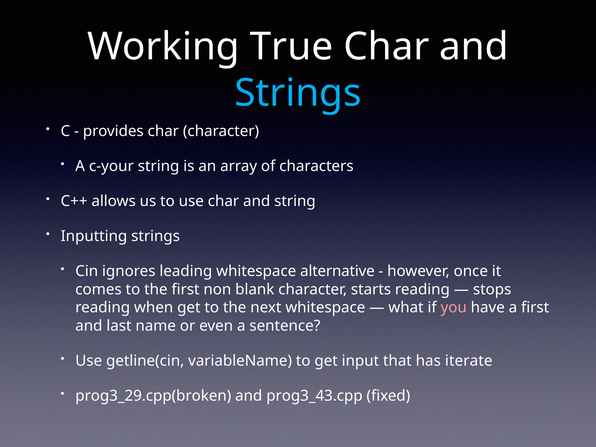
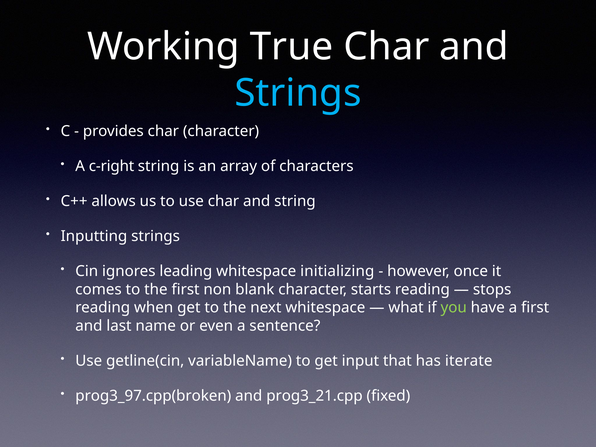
c-your: c-your -> c-right (112, 166)
alternative: alternative -> initializing (337, 271)
you colour: pink -> light green (454, 308)
prog3_29.cpp(broken: prog3_29.cpp(broken -> prog3_97.cpp(broken (153, 396)
prog3_43.cpp: prog3_43.cpp -> prog3_21.cpp (314, 396)
